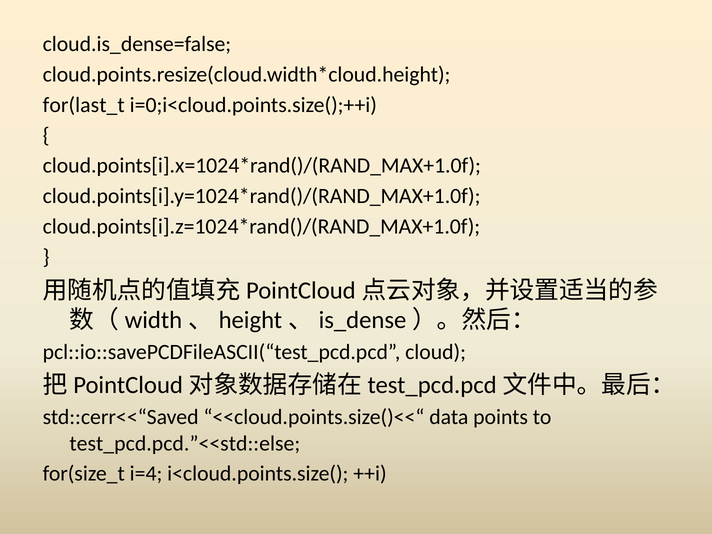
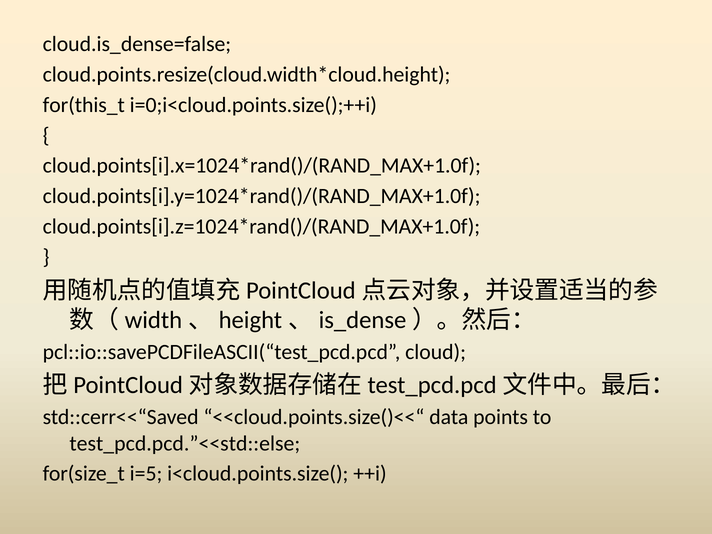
for(last_t: for(last_t -> for(this_t (84, 105)
i=4: i=4 -> i=5 (146, 474)
